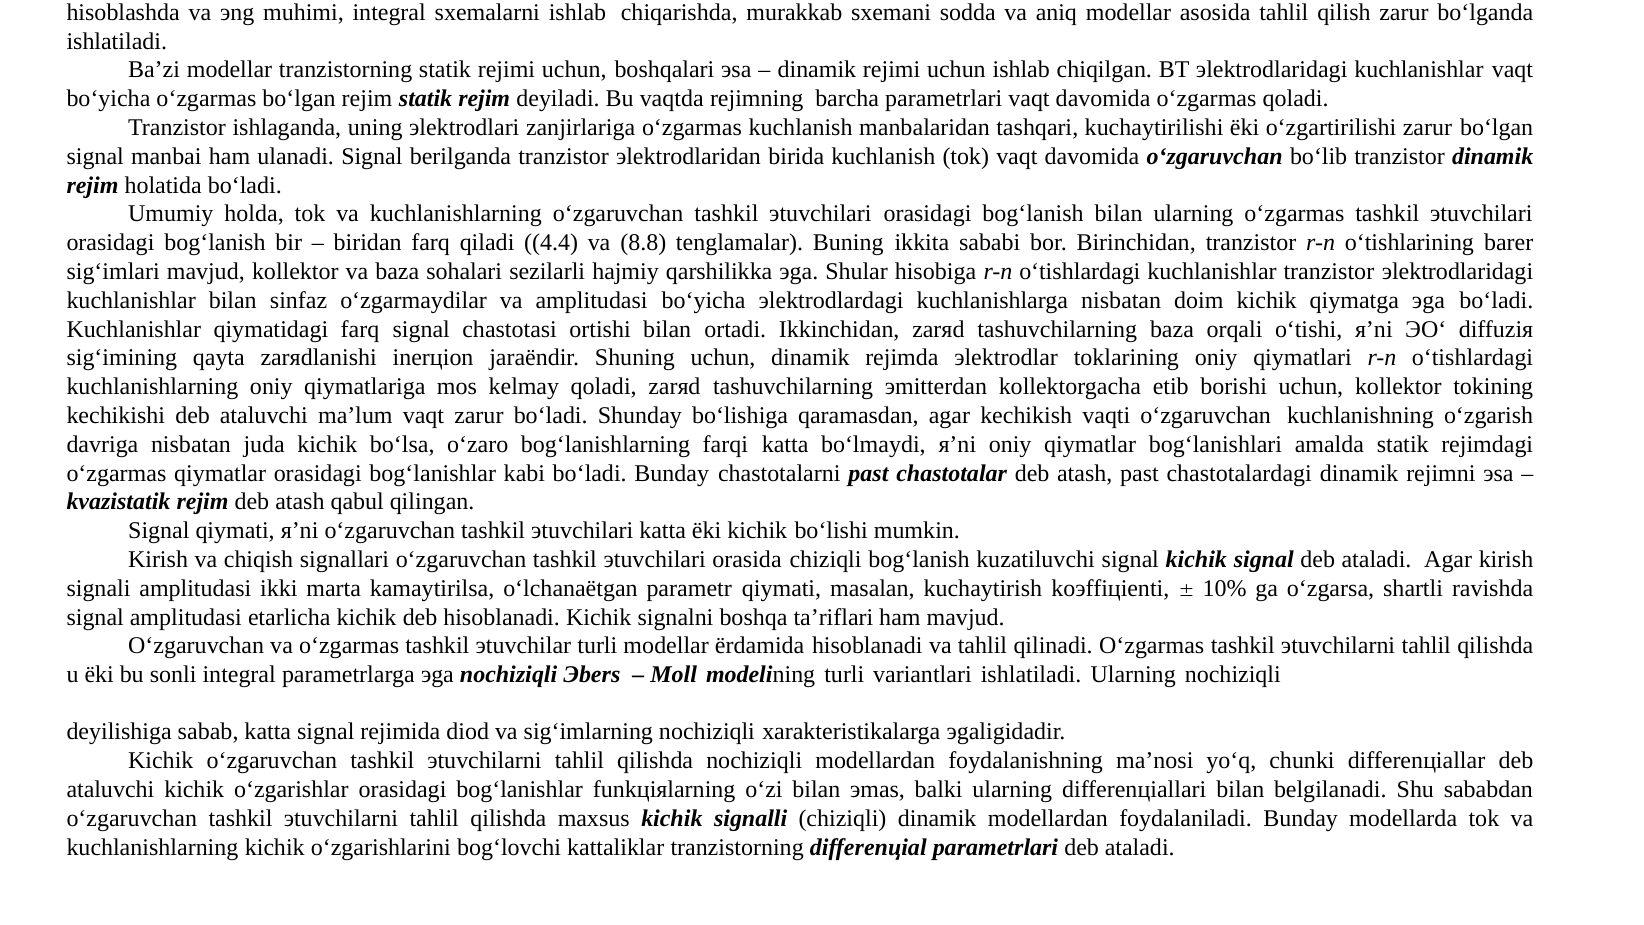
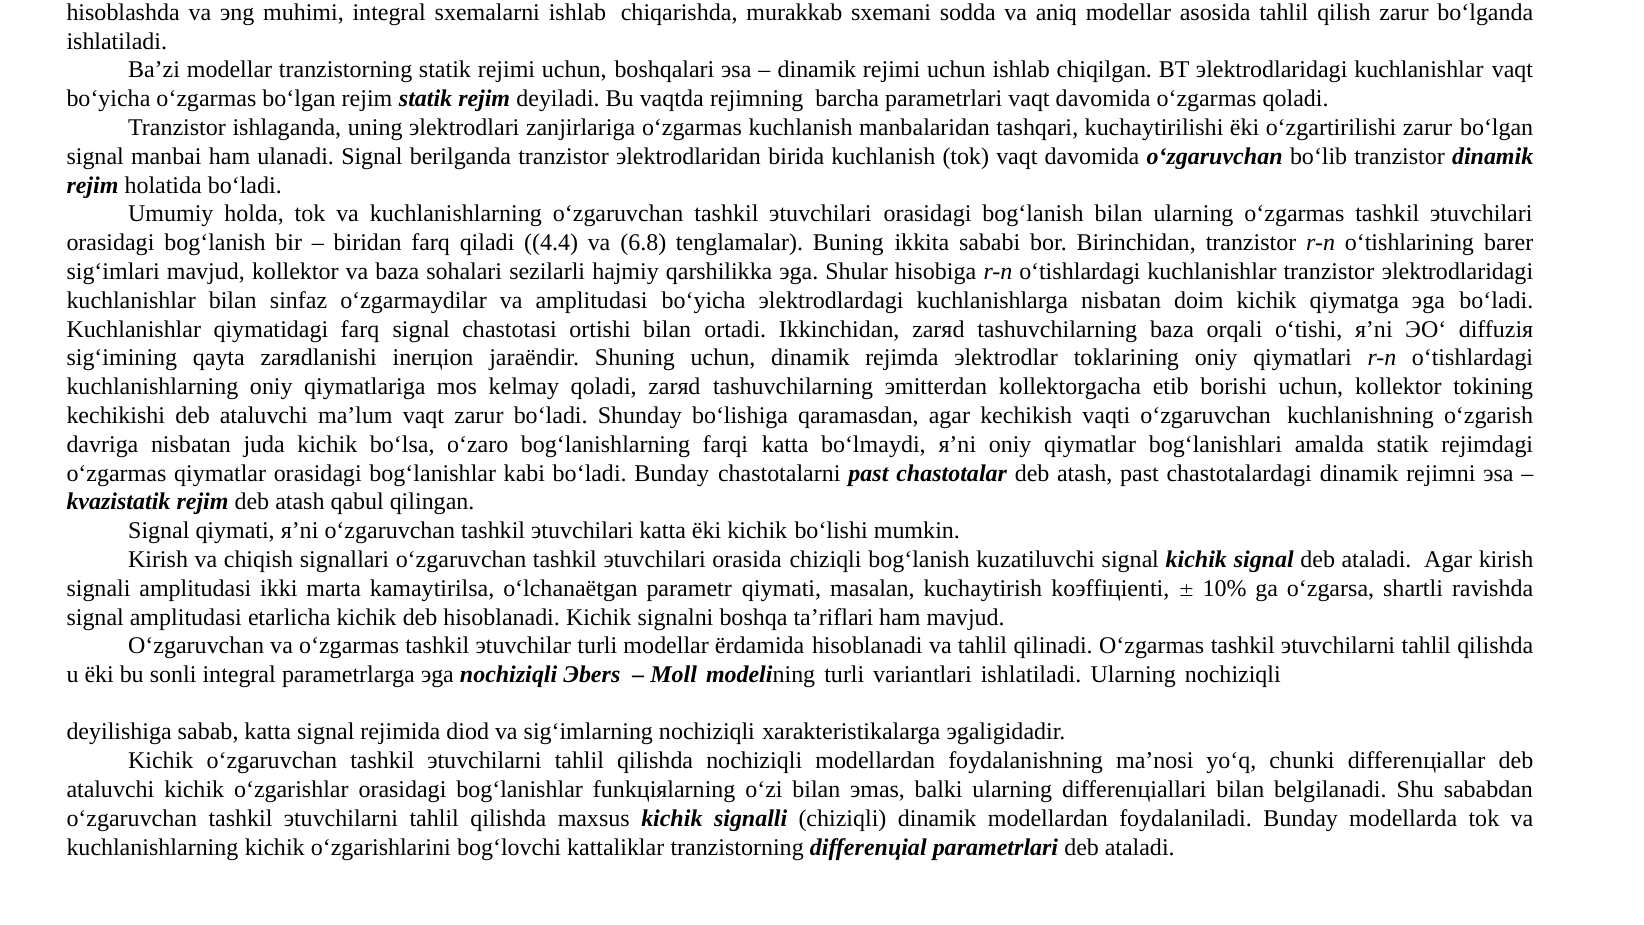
8.8: 8.8 -> 6.8 (643, 243)
